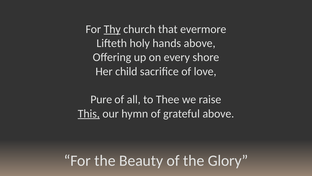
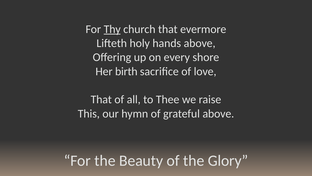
child: child -> birth (126, 71)
Pure: Pure -> That (101, 99)
This underline: present -> none (89, 113)
